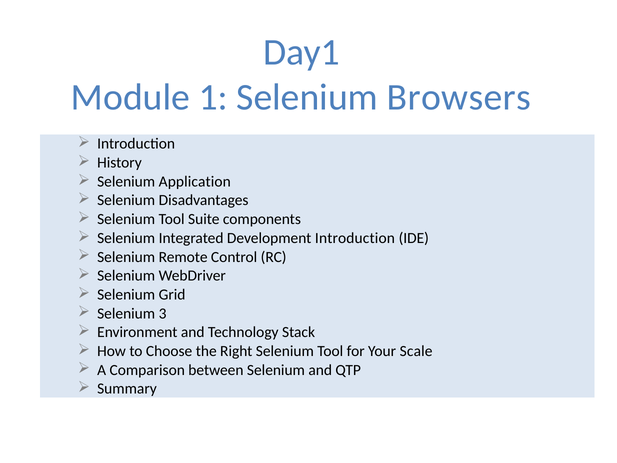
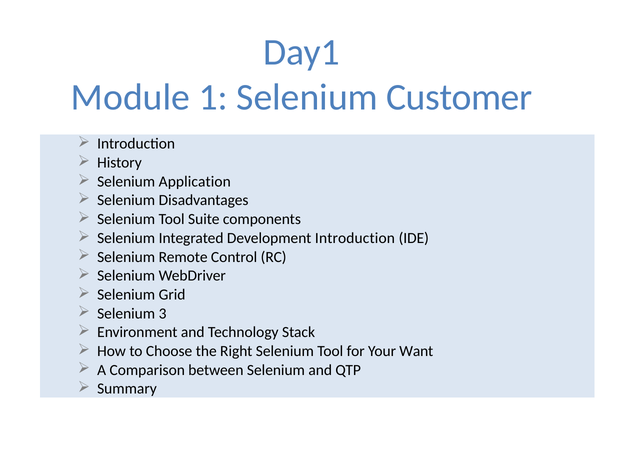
Browsers: Browsers -> Customer (459, 97)
Scale: Scale -> Want (416, 351)
